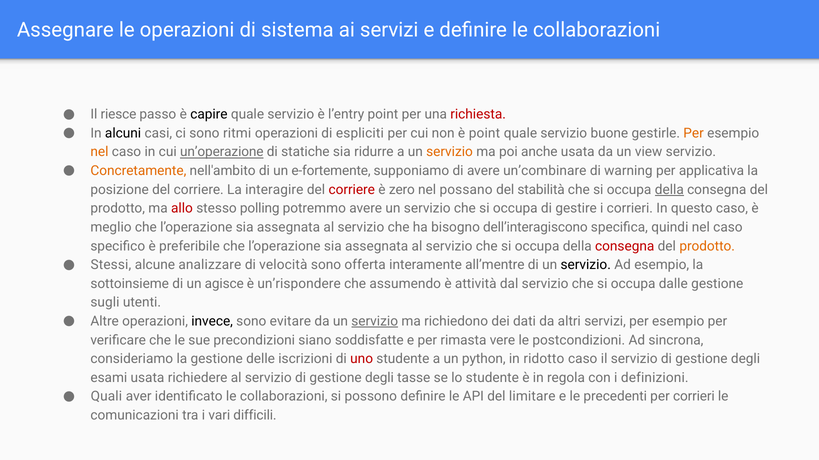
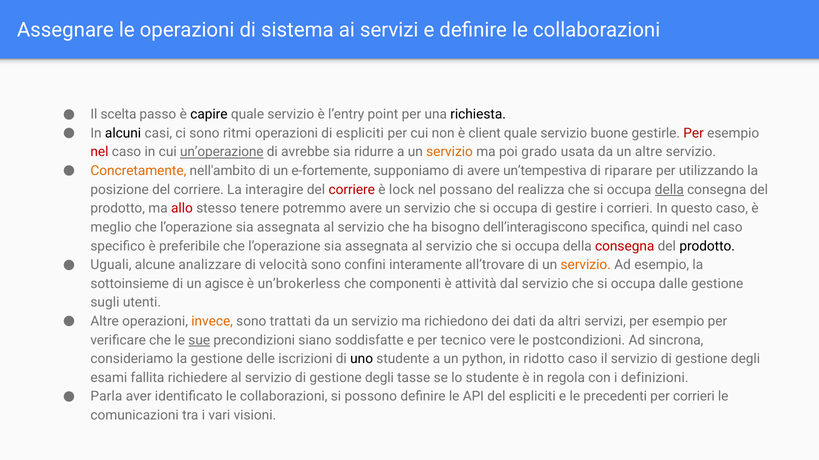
riesce: riesce -> scelta (118, 115)
richiesta colour: red -> black (478, 115)
è point: point -> client (485, 133)
Per colour: orange -> red (694, 133)
nel colour: orange -> red (99, 152)
statiche: statiche -> avrebbe (305, 152)
anche: anche -> grado (539, 152)
un view: view -> altre (649, 152)
un’combinare: un’combinare -> un’tempestiva (545, 171)
warning: warning -> riparare (628, 171)
applicativa: applicativa -> utilizzando (711, 171)
zero: zero -> lock (402, 190)
stabilità: stabilità -> realizza (541, 190)
polling: polling -> tenere (260, 209)
prodotto colour: orange -> black (707, 246)
Stessi: Stessi -> Uguali (111, 265)
offerta: offerta -> confini (365, 265)
all’mentre: all’mentre -> all’trovare (495, 265)
servizio colour: black -> orange (586, 265)
un’rispondere: un’rispondere -> un’brokerless (299, 284)
assumendo: assumendo -> componenti (405, 284)
invece colour: black -> orange (212, 322)
evitare: evitare -> trattati (290, 322)
servizio underline: present -> none (375, 322)
sue underline: none -> present (199, 341)
rimasta: rimasta -> tecnico (463, 341)
uno colour: red -> black (362, 359)
esami usata: usata -> fallita (147, 378)
Quali: Quali -> Parla (106, 397)
del limitare: limitare -> espliciti (532, 397)
difficili: difficili -> visioni (255, 416)
